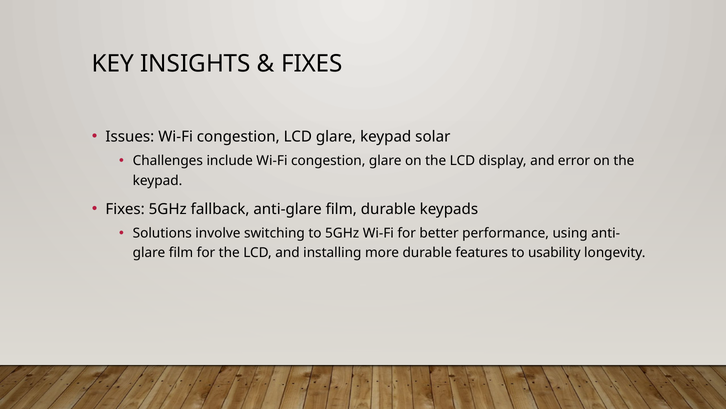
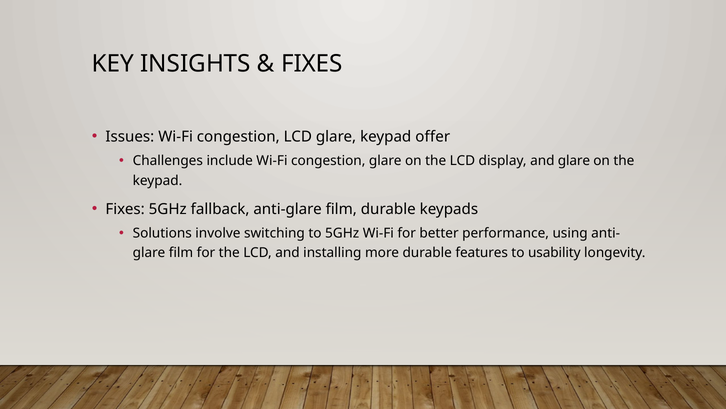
solar: solar -> offer (433, 137)
and error: error -> glare (574, 161)
